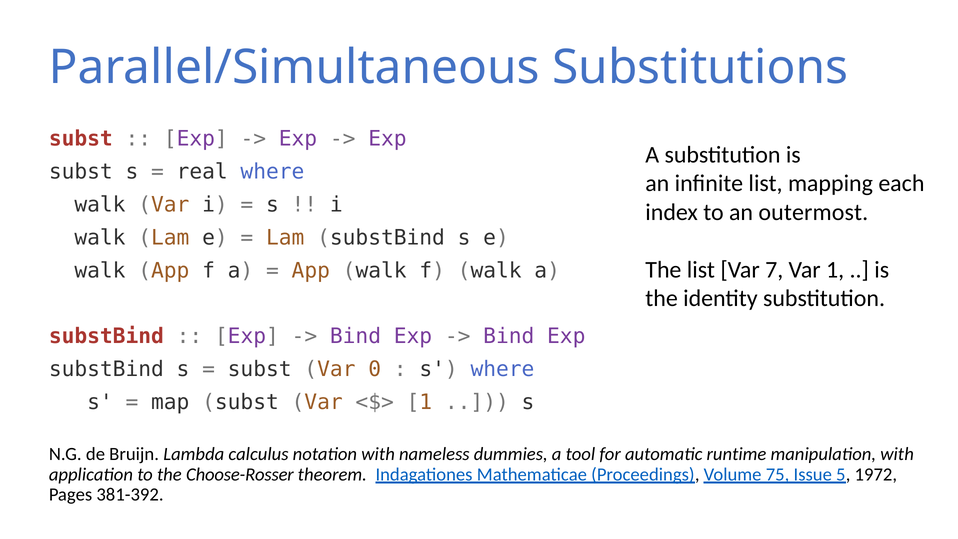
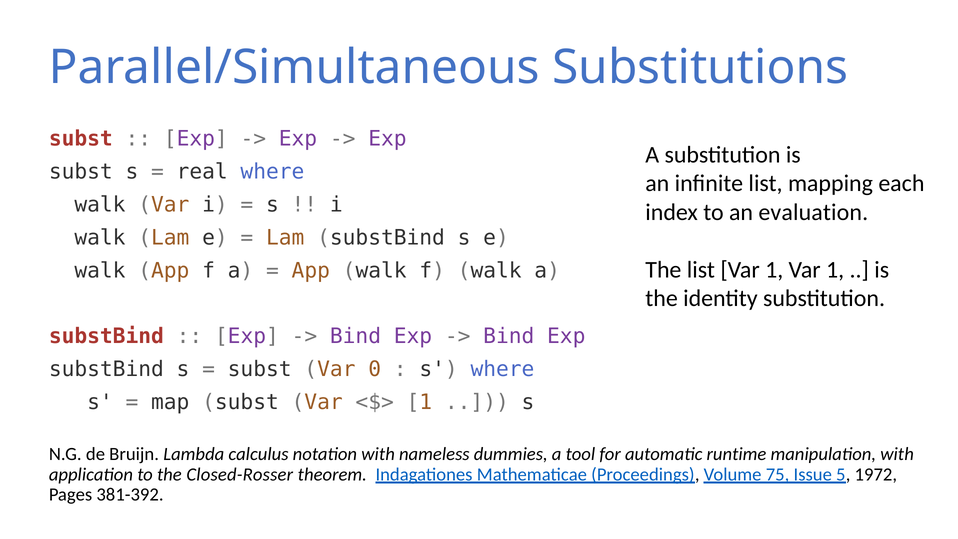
outermost: outermost -> evaluation (813, 212)
list Var 7: 7 -> 1 (774, 270)
Choose-Rosser: Choose-Rosser -> Closed-Rosser (240, 474)
